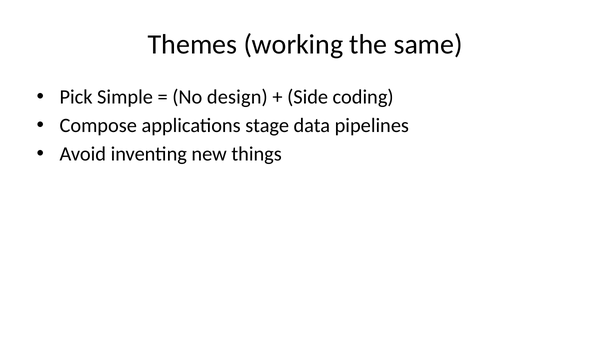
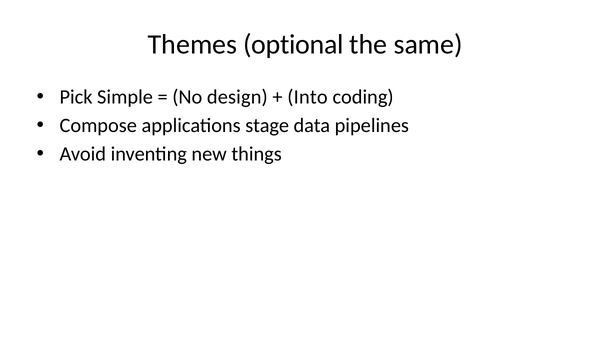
working: working -> optional (293, 44)
Side: Side -> Into (308, 97)
